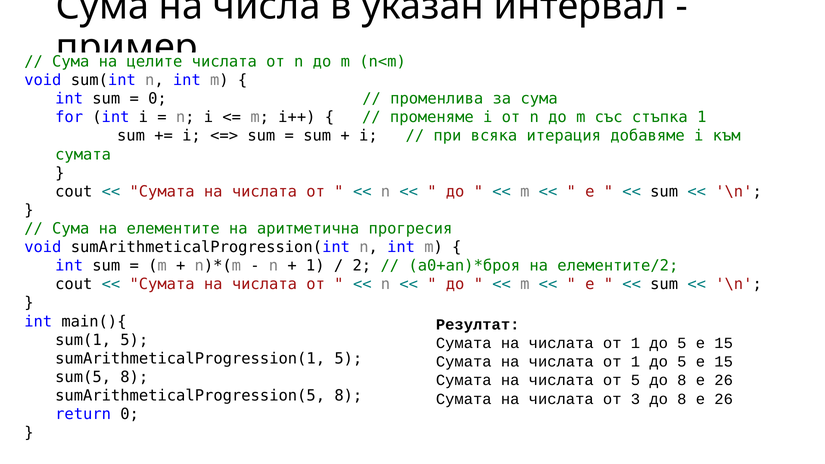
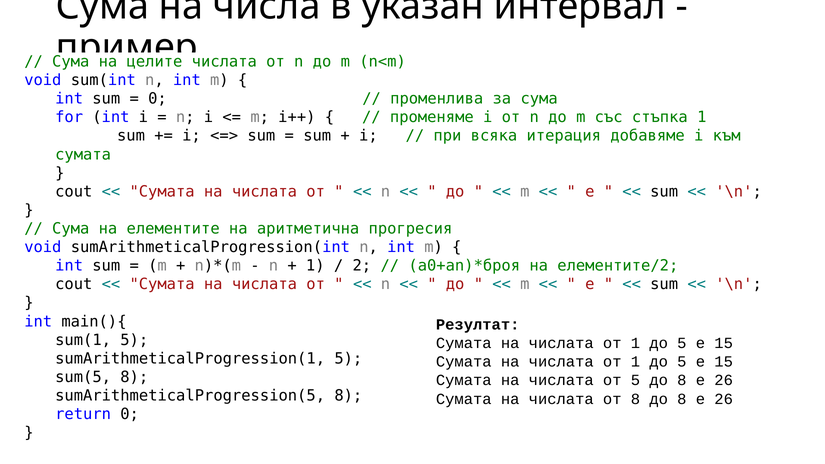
от 3: 3 -> 8 (635, 399)
